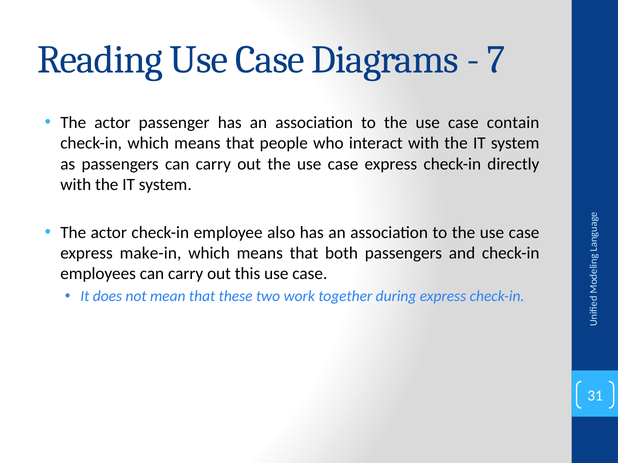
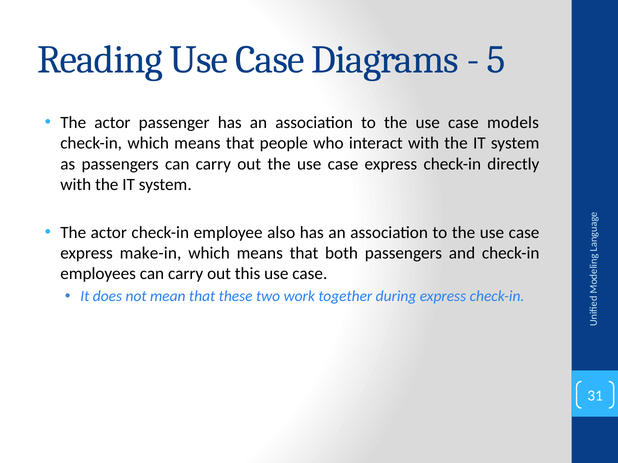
7: 7 -> 5 (496, 60)
contain: contain -> models (513, 123)
